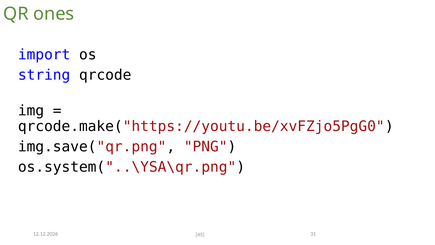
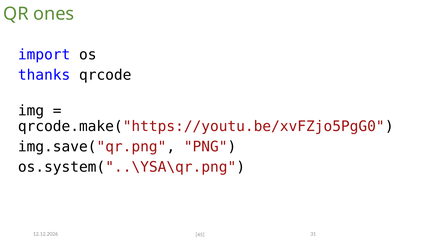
string: string -> thanks (44, 75)
